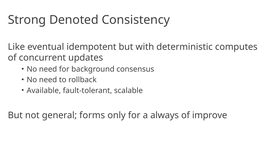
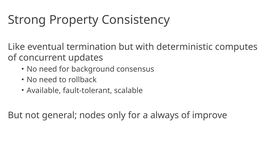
Denoted: Denoted -> Property (74, 20)
idempotent: idempotent -> termination (91, 47)
forms: forms -> nodes (92, 115)
